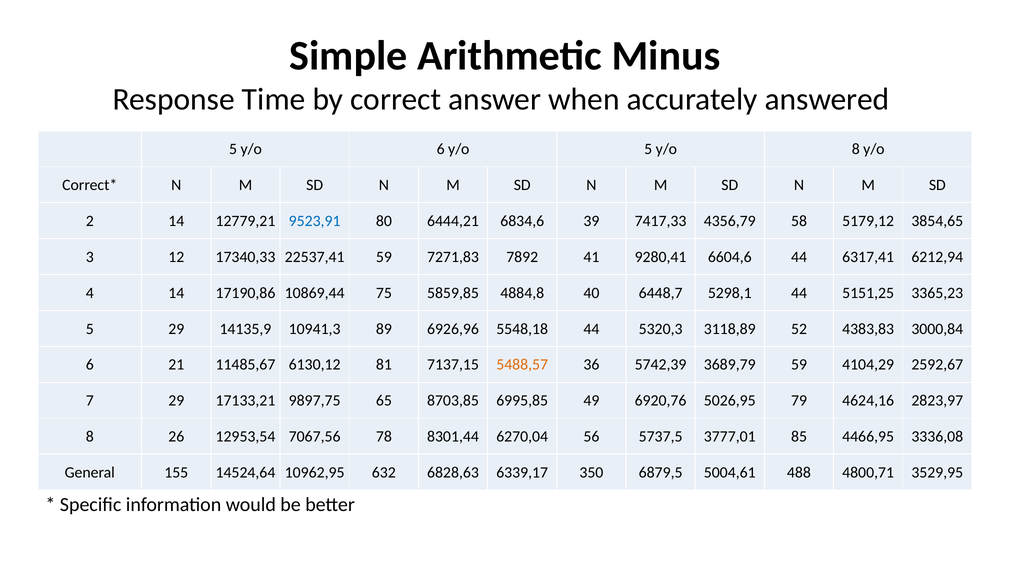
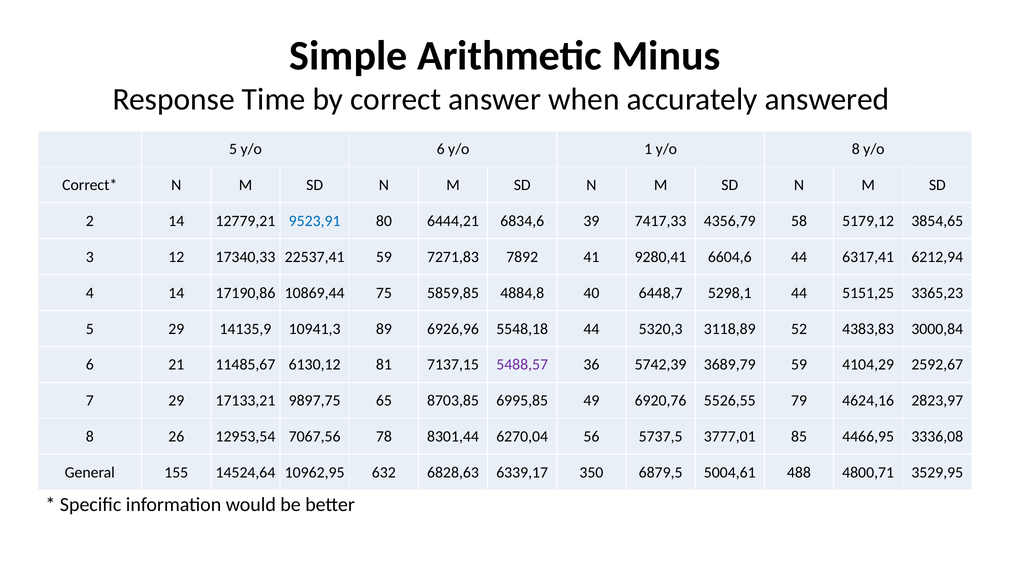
y/o 5: 5 -> 1 (648, 149)
5488,57 colour: orange -> purple (522, 365)
5026,95: 5026,95 -> 5526,55 (730, 401)
